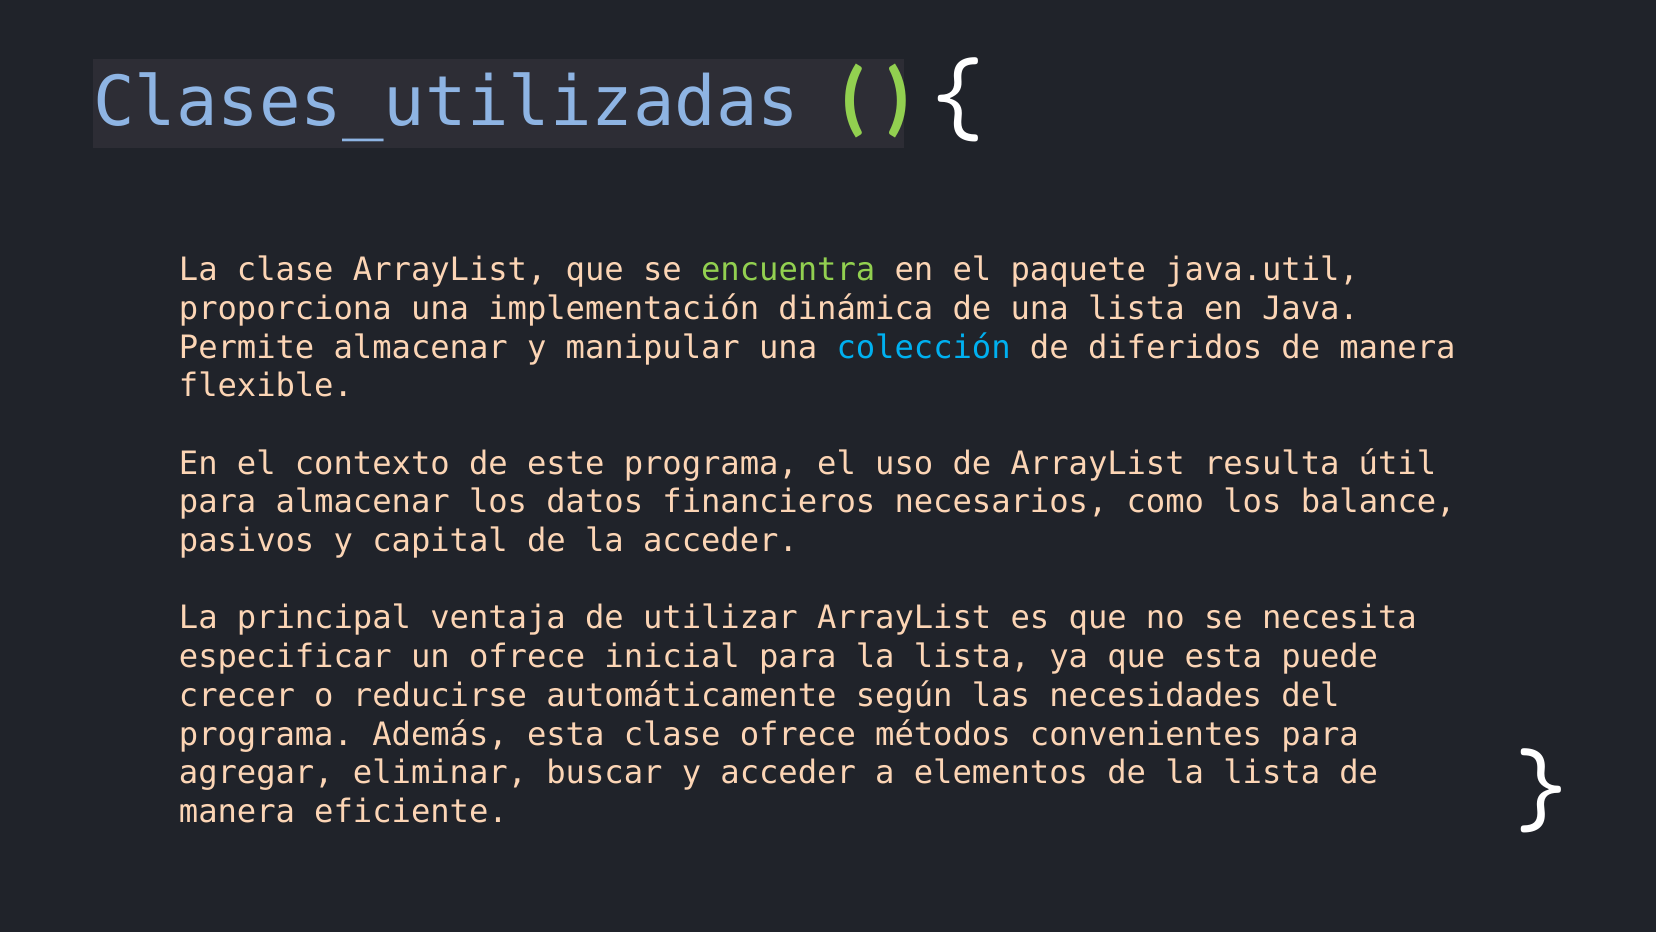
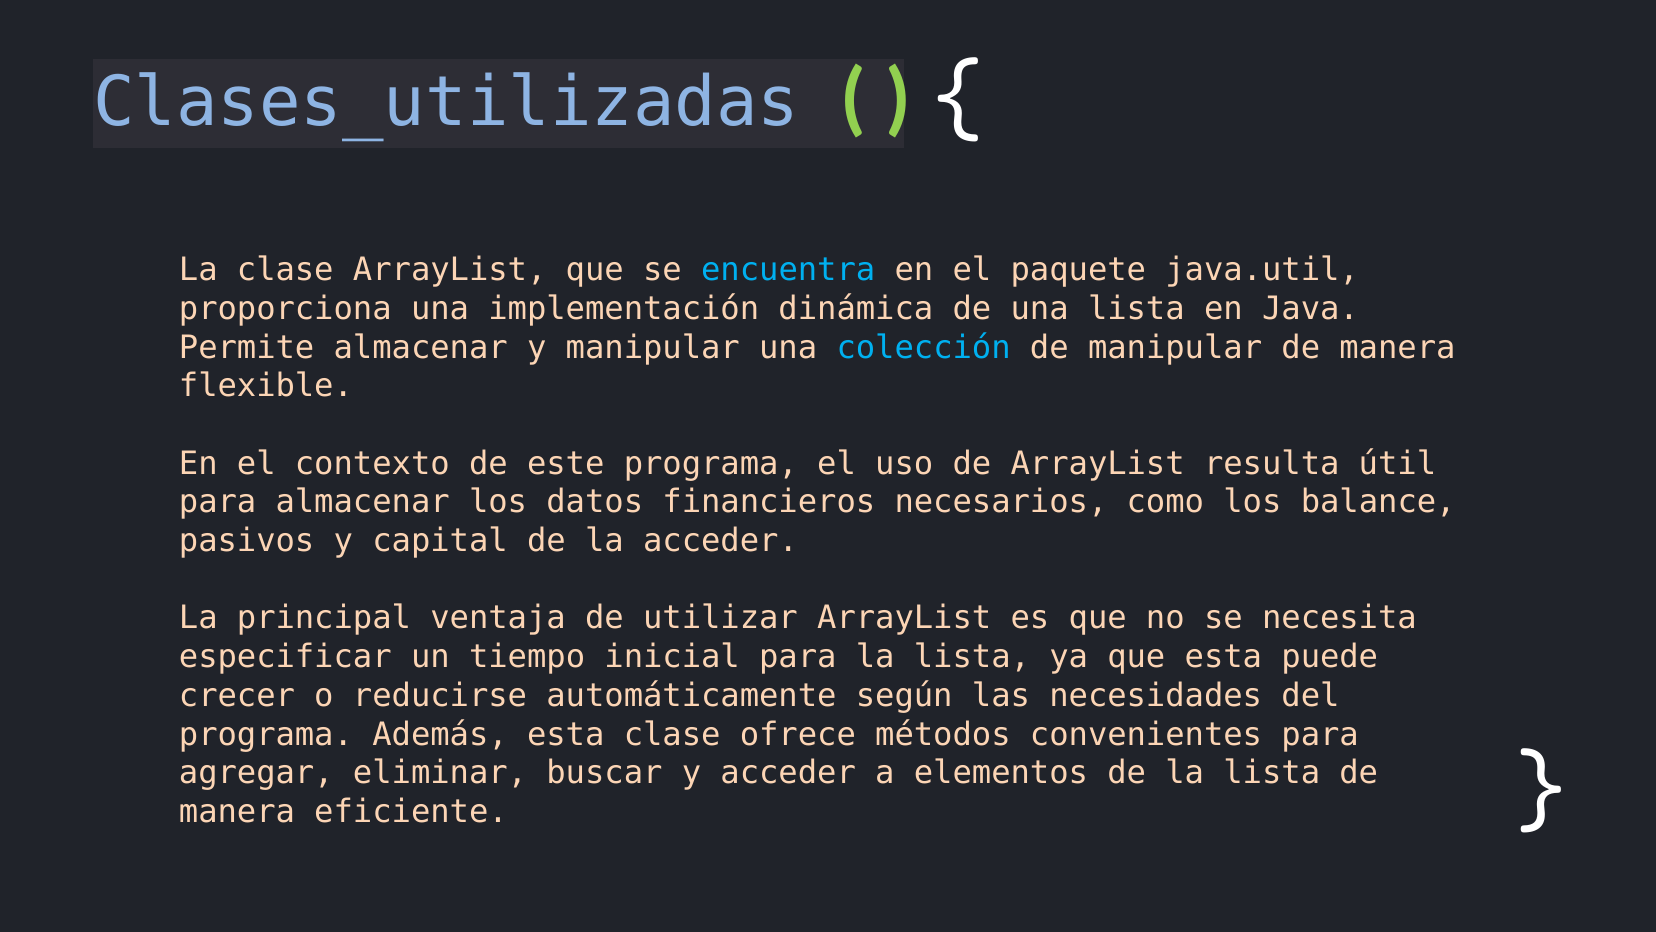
encuentra colour: light green -> light blue (788, 270)
de diferidos: diferidos -> manipular (1175, 347)
un ofrece: ofrece -> tiempo (527, 657)
